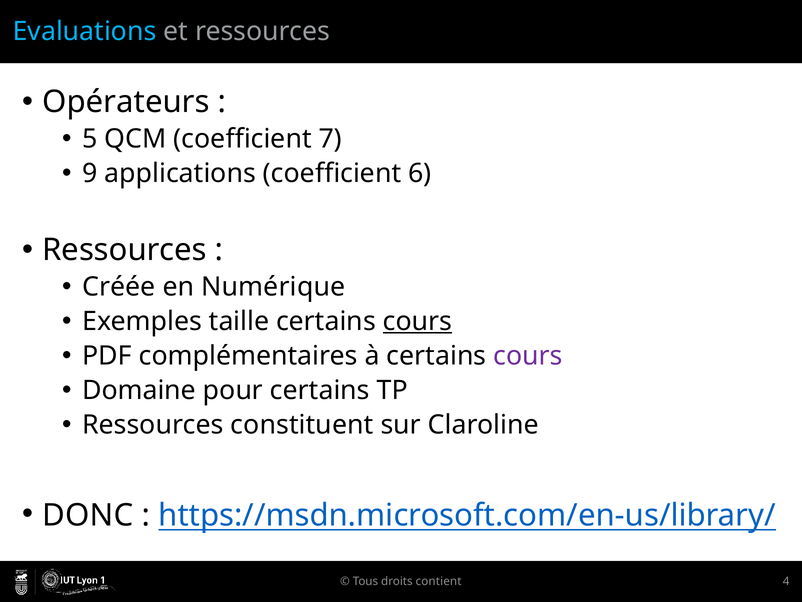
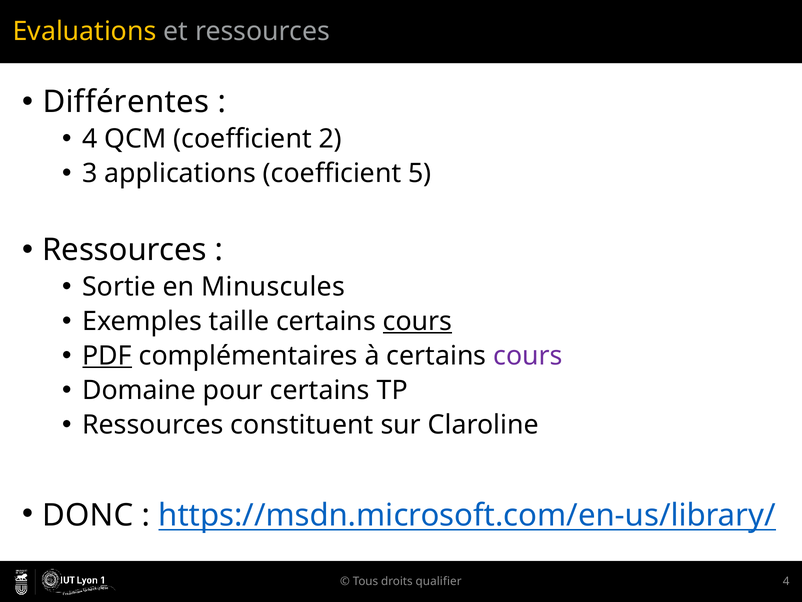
Evaluations colour: light blue -> yellow (85, 31)
Opérateurs: Opérateurs -> Différentes (126, 102)
5: 5 -> 4 (90, 139)
7: 7 -> 2 (330, 139)
9: 9 -> 3 (90, 173)
6: 6 -> 5 (420, 173)
Créée: Créée -> Sortie (119, 287)
Numérique: Numérique -> Minuscules (273, 287)
PDF underline: none -> present (107, 356)
contient: contient -> qualifier (439, 581)
